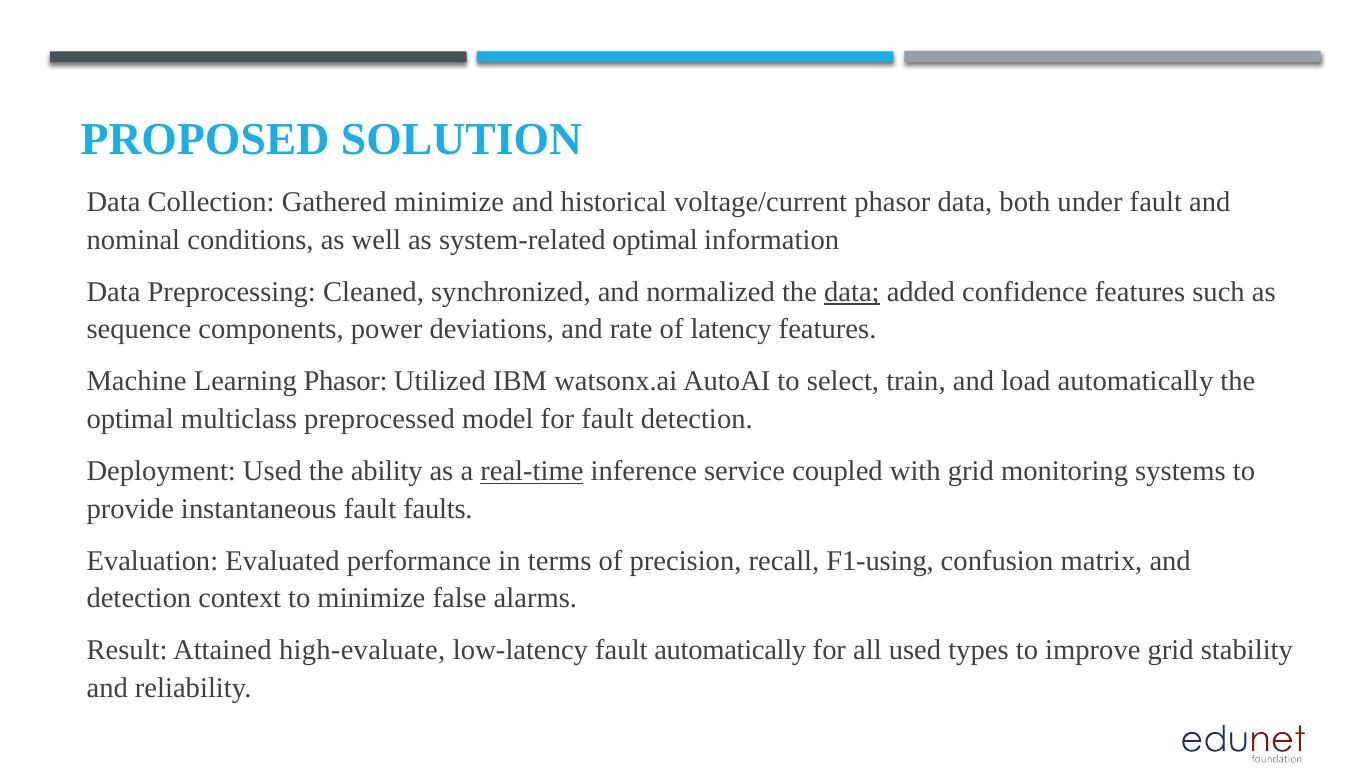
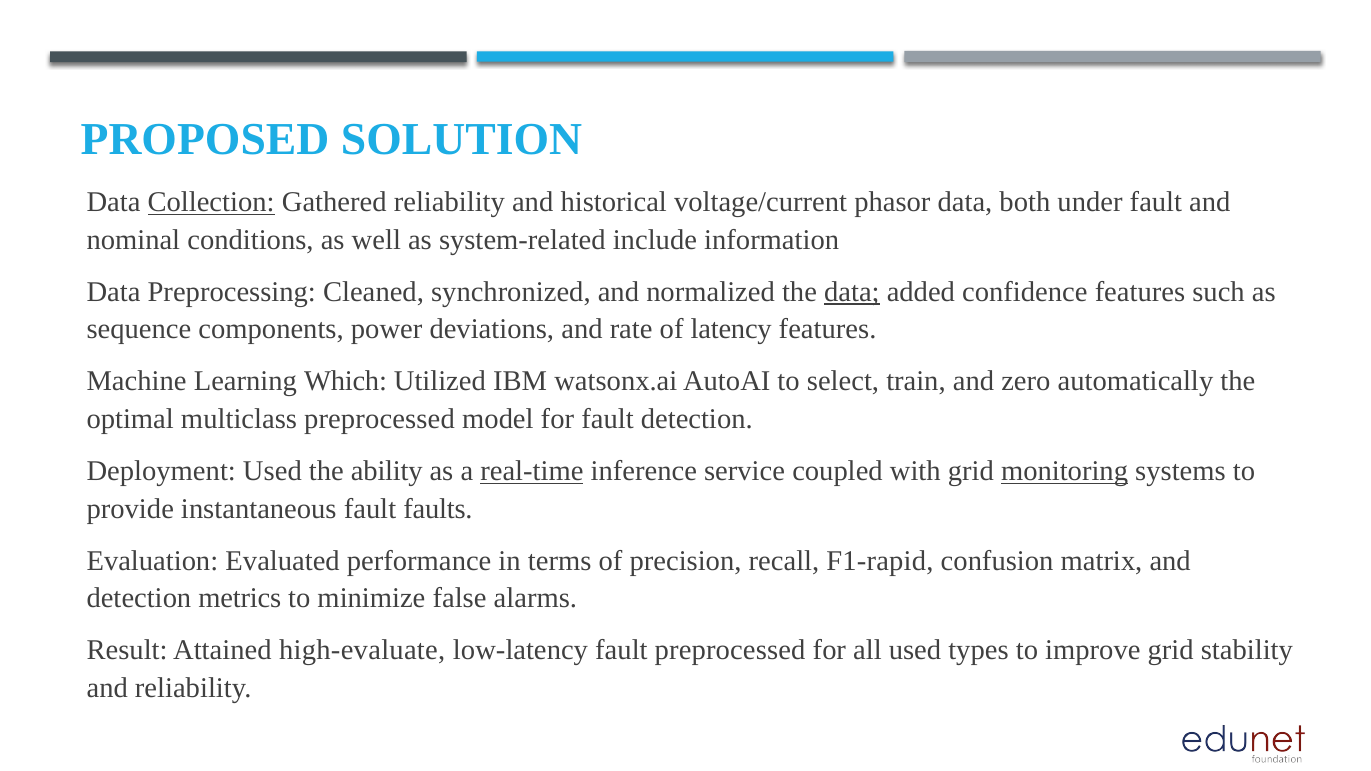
Collection underline: none -> present (211, 202)
Gathered minimize: minimize -> reliability (449, 202)
system-related optimal: optimal -> include (655, 240)
Learning Phasor: Phasor -> Which (346, 382)
load: load -> zero (1026, 382)
monitoring underline: none -> present (1065, 471)
F1-using: F1-using -> F1-rapid (880, 561)
context: context -> metrics (240, 599)
fault automatically: automatically -> preprocessed (730, 651)
